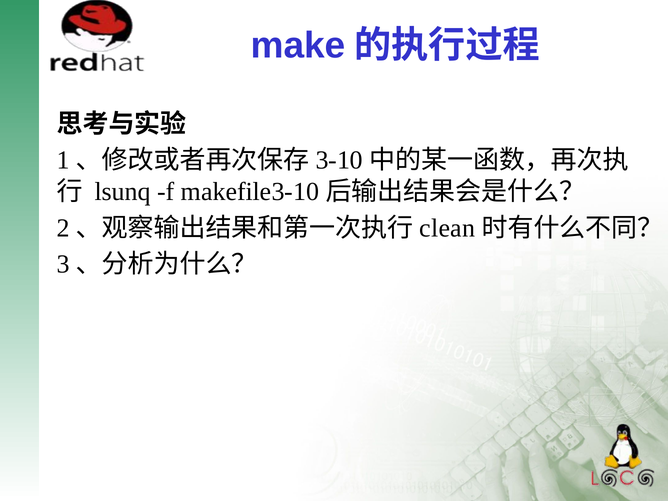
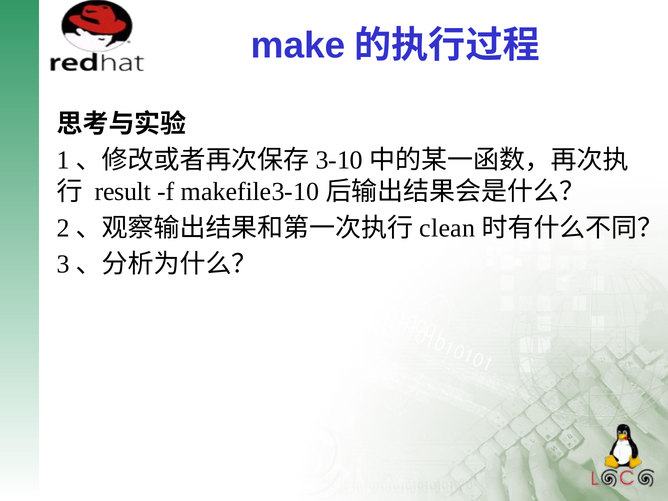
lsunq: lsunq -> result (123, 192)
